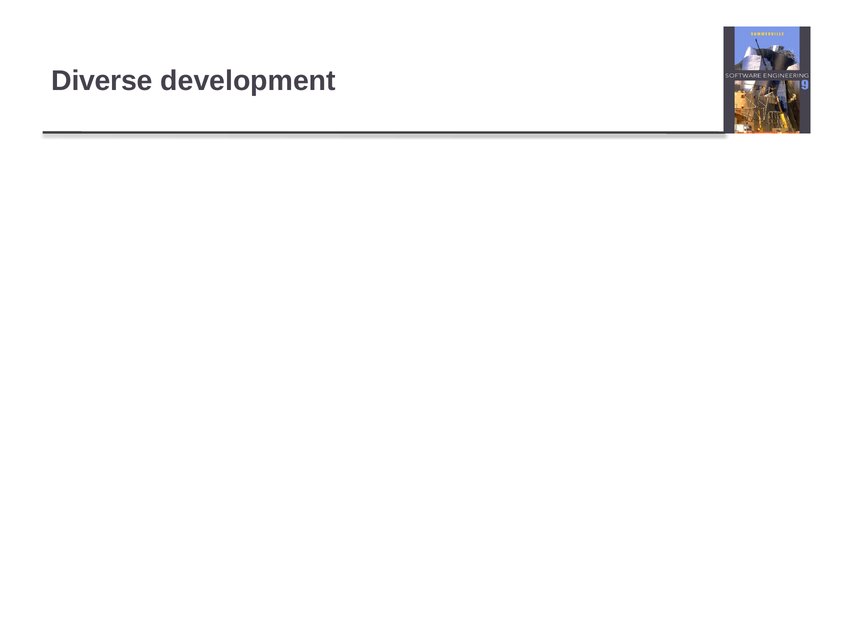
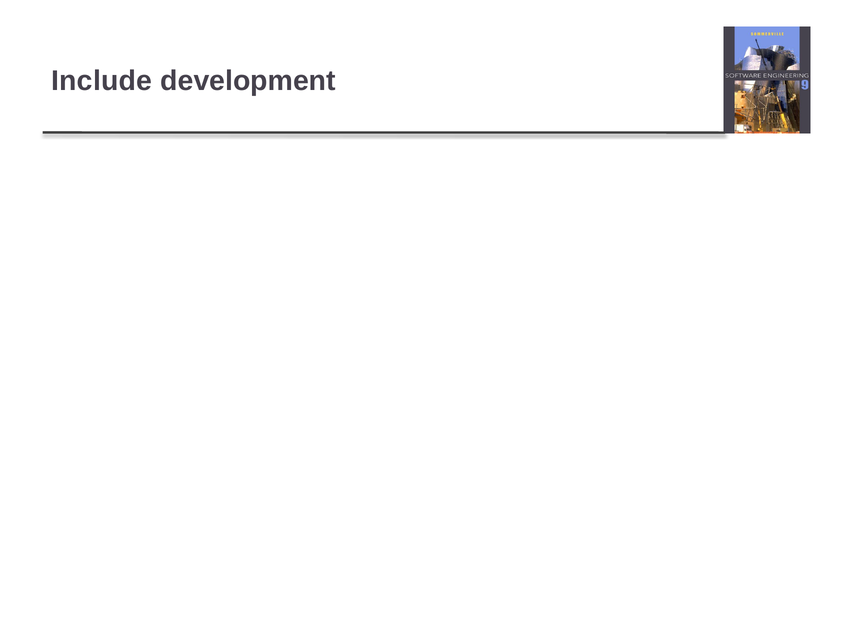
Diverse: Diverse -> Include (102, 81)
